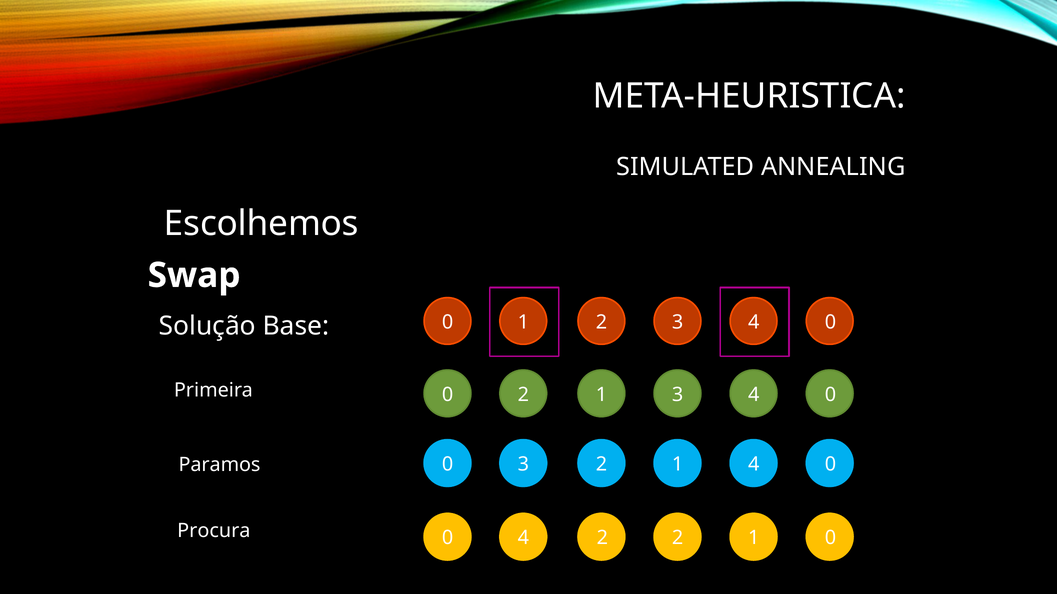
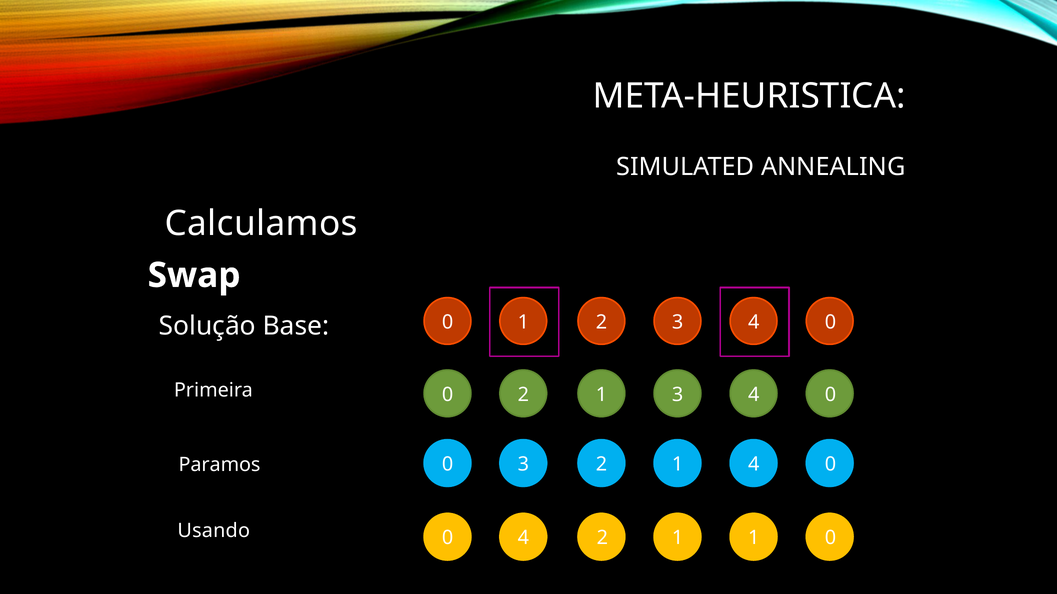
Escolhemos: Escolhemos -> Calculamos (261, 224)
Procura: Procura -> Usando (214, 531)
4 2 2: 2 -> 1 (678, 538)
